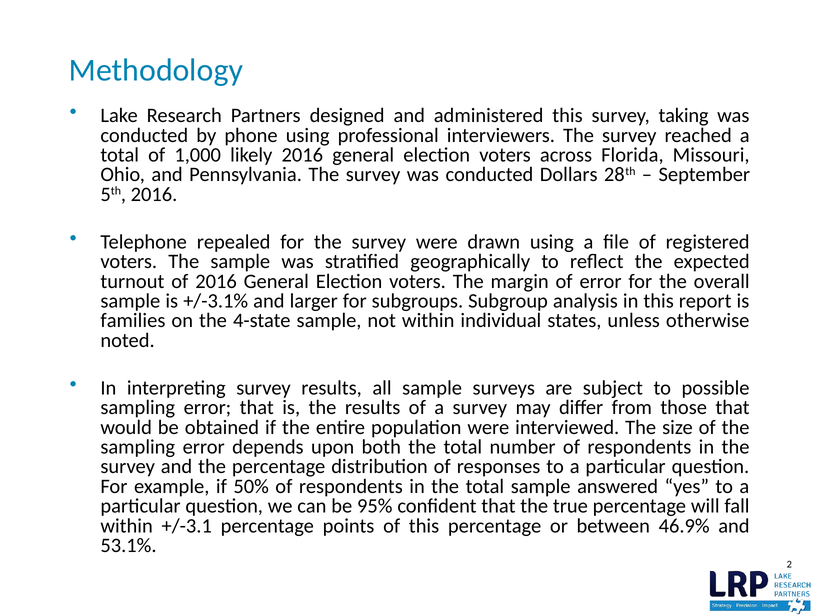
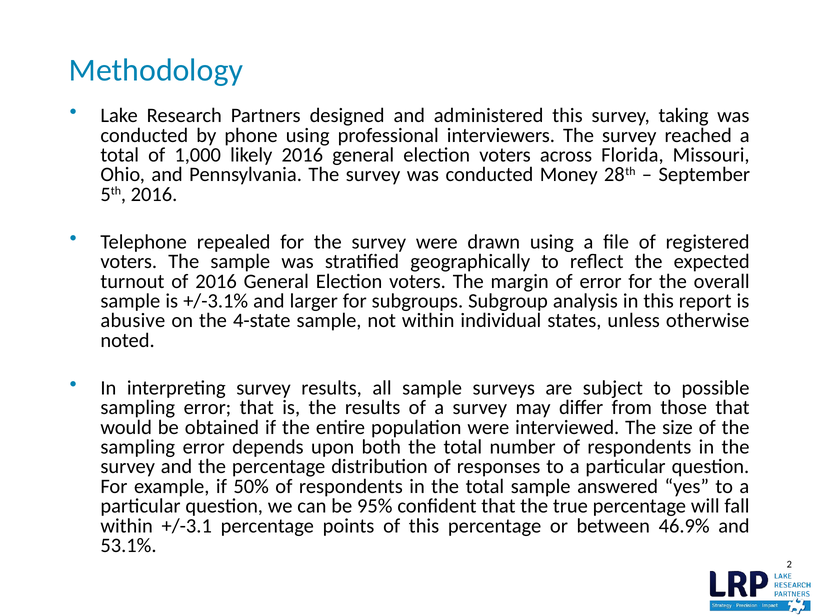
Dollars: Dollars -> Money (569, 175)
families: families -> abusive (133, 321)
